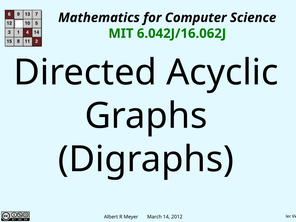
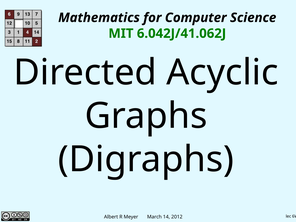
6.042J/16.062J: 6.042J/16.062J -> 6.042J/41.062J (182, 33)
